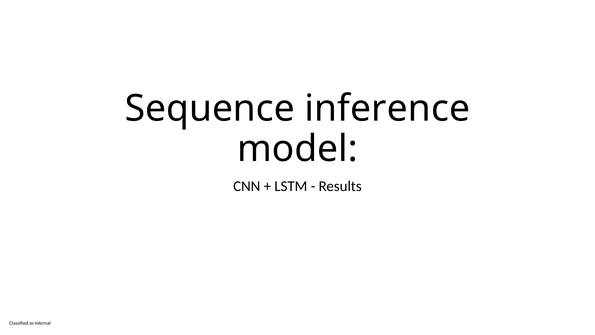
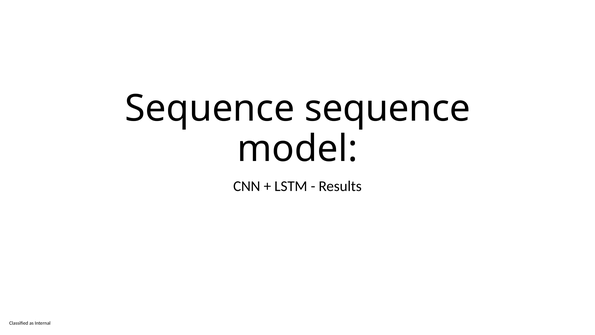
Sequence inference: inference -> sequence (387, 109)
